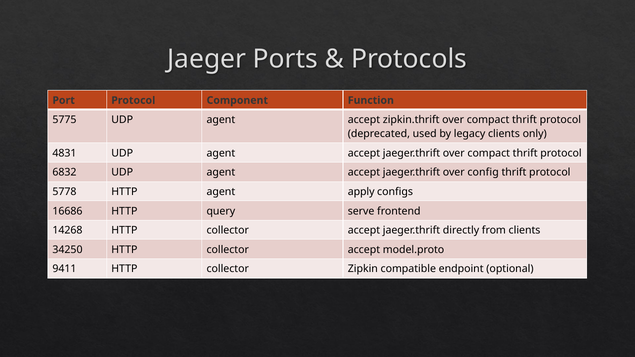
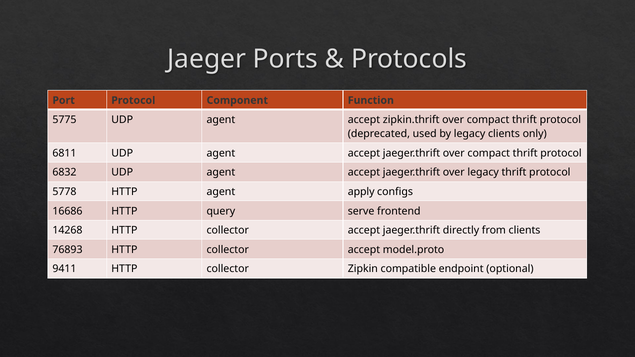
4831: 4831 -> 6811 (64, 153)
over config: config -> legacy (483, 172)
34250: 34250 -> 76893 (67, 250)
